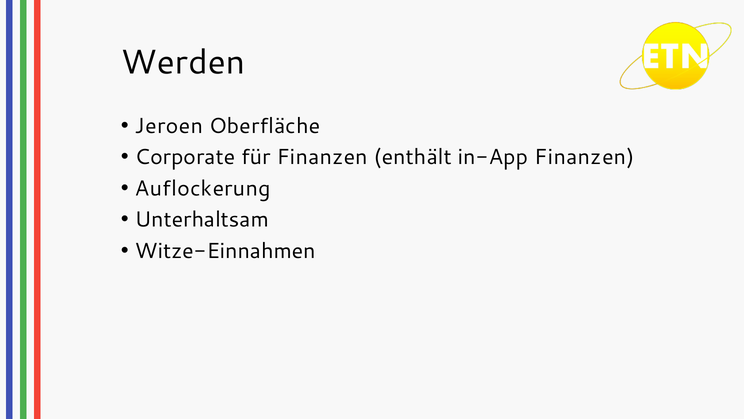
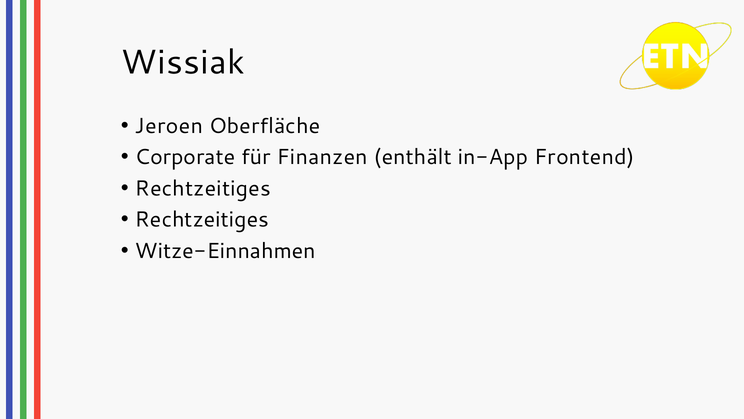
Werden: Werden -> Wissiak (183, 62)
in-App Finanzen: Finanzen -> Frontend (584, 157)
Auflockerung: Auflockerung -> Rechtzeitiges (203, 188)
Unterhaltsam: Unterhaltsam -> Rechtzeitiges (202, 219)
